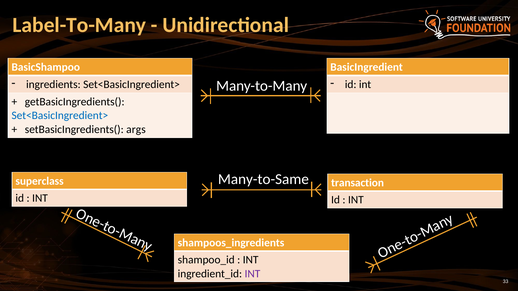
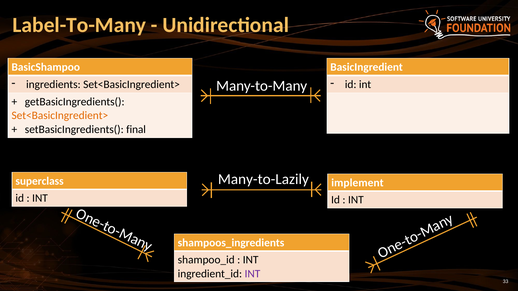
Set<BasicIngredient> colour: blue -> orange (60, 116)
args: args -> final (136, 130)
Many-to-Same: Many-to-Same -> Many-to-Lazily (263, 179)
transaction: transaction -> implement (357, 183)
